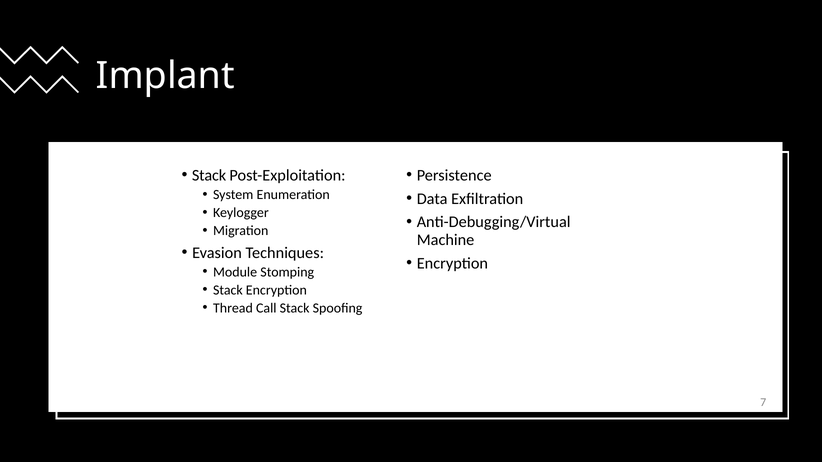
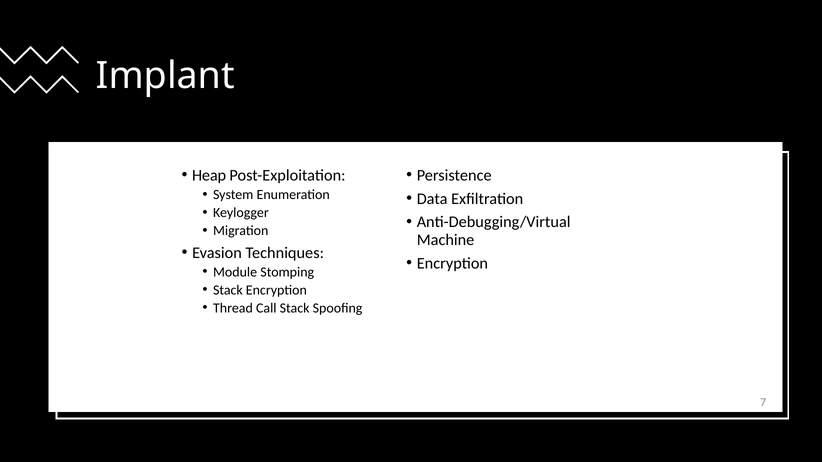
Stack: Stack -> Heap (209, 175)
